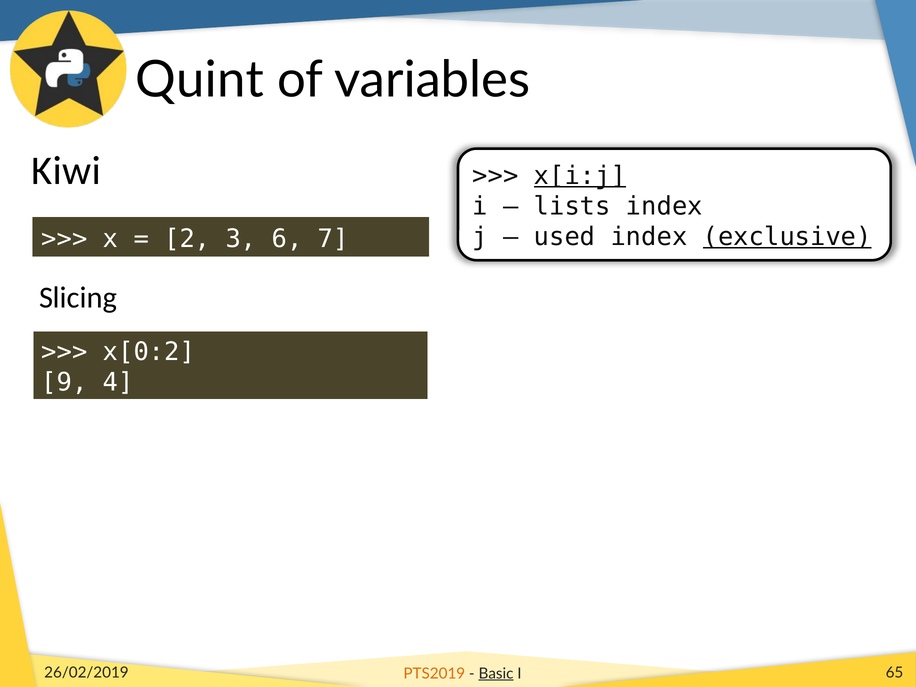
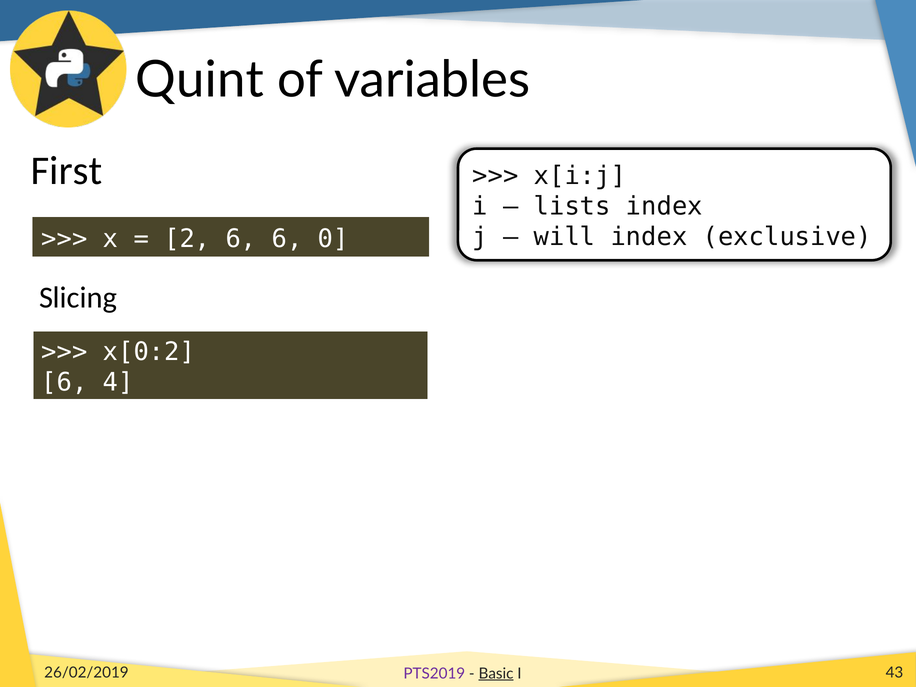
Kiwi: Kiwi -> First (66, 171)
x[i:j underline: present -> none (580, 176)
used: used -> will (565, 237)
exclusive underline: present -> none (787, 237)
2 3: 3 -> 6 (241, 239)
7: 7 -> 0 (333, 239)
9: 9 -> 6 (64, 383)
PTS2019 colour: orange -> purple (434, 674)
65: 65 -> 43 (894, 673)
